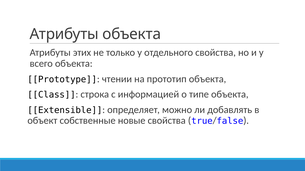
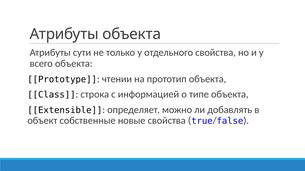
этих: этих -> сути (82, 53)
